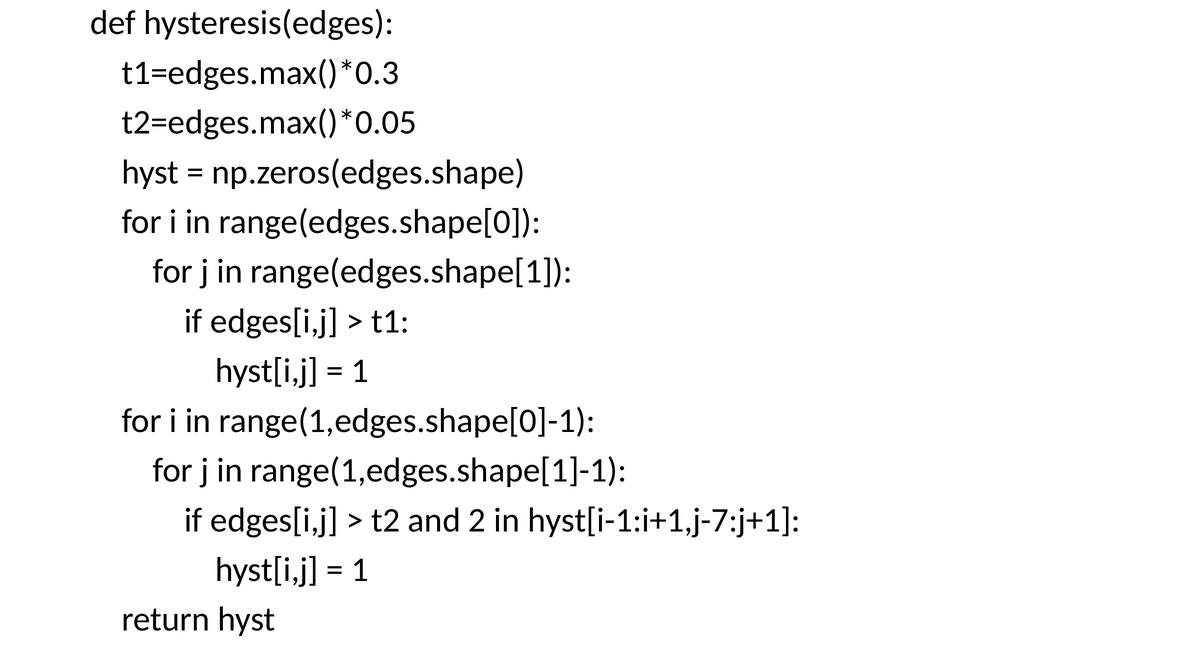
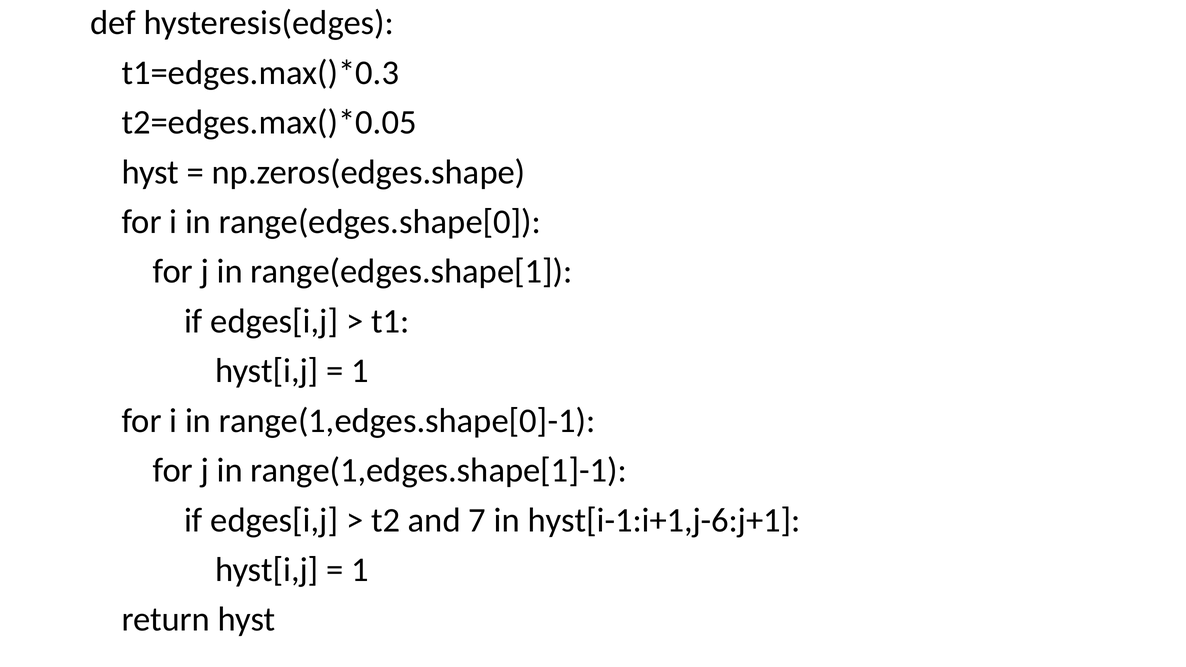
2: 2 -> 7 (477, 520)
hyst[i-1:i+1,j-7:j+1: hyst[i-1:i+1,j-7:j+1 -> hyst[i-1:i+1,j-6:j+1 (664, 520)
